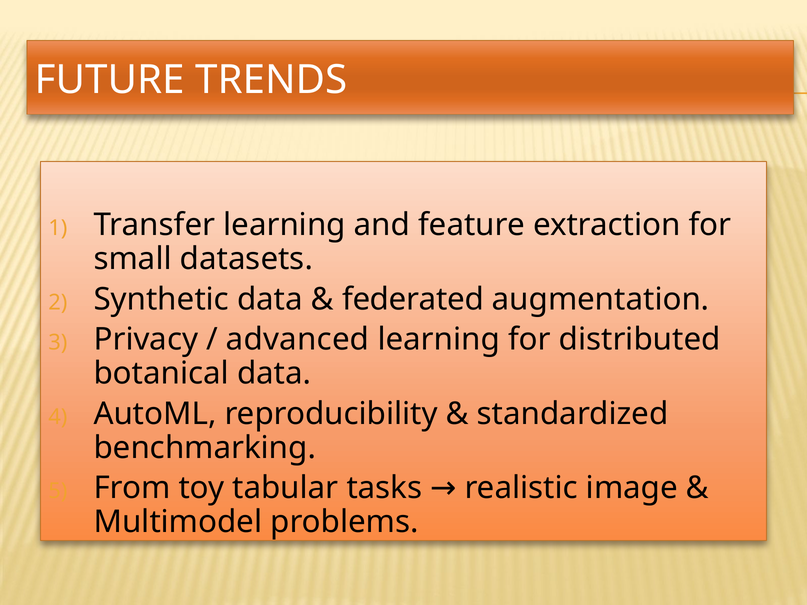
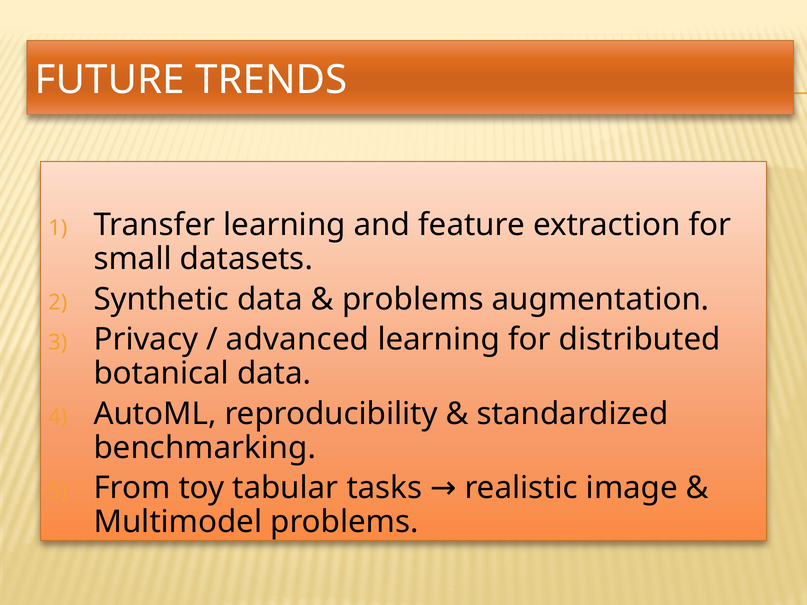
federated: federated -> problems (413, 299)
